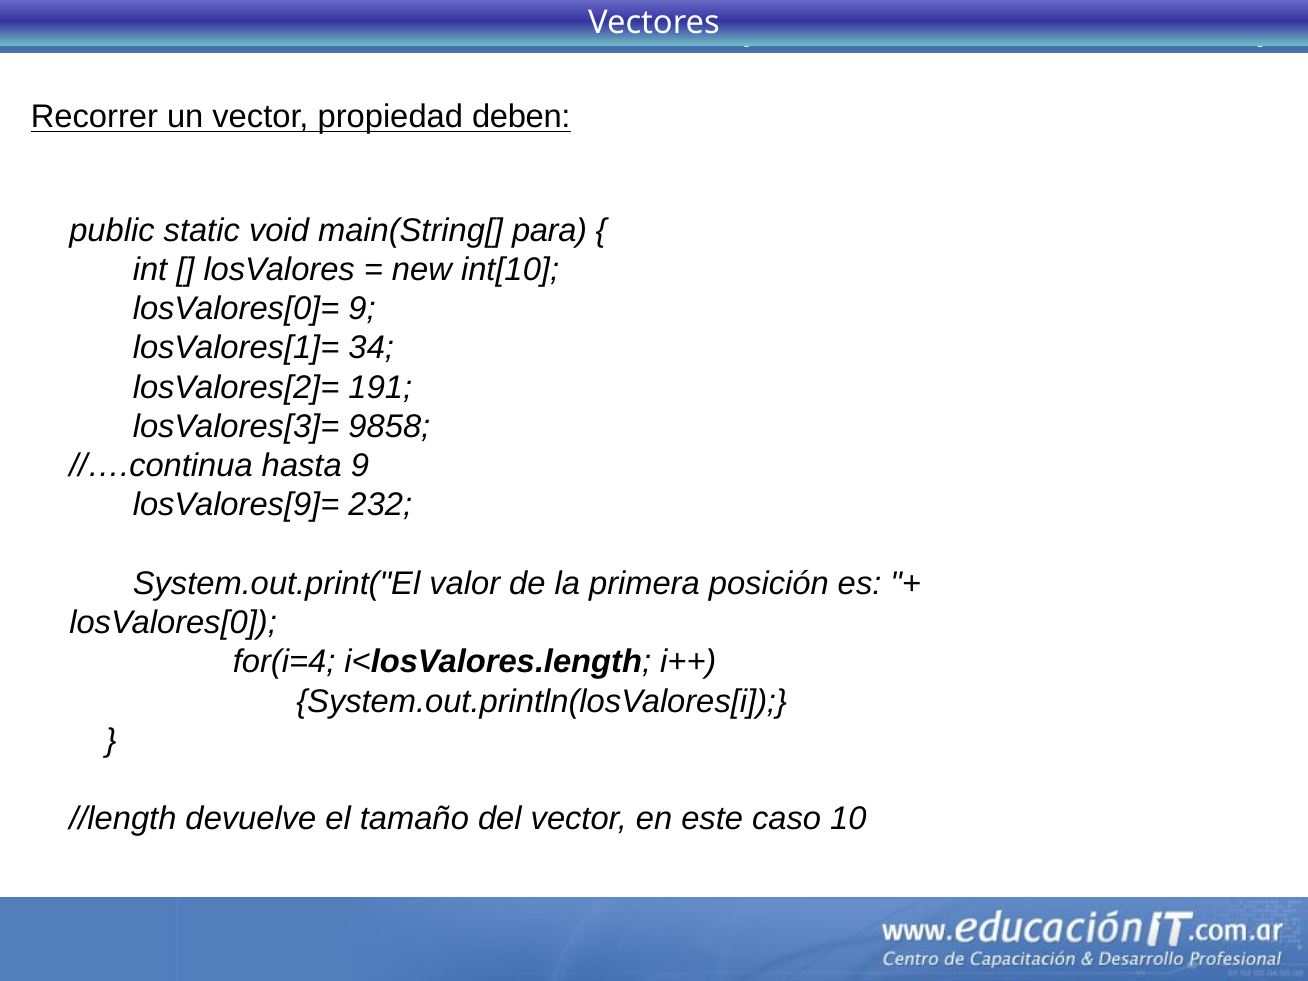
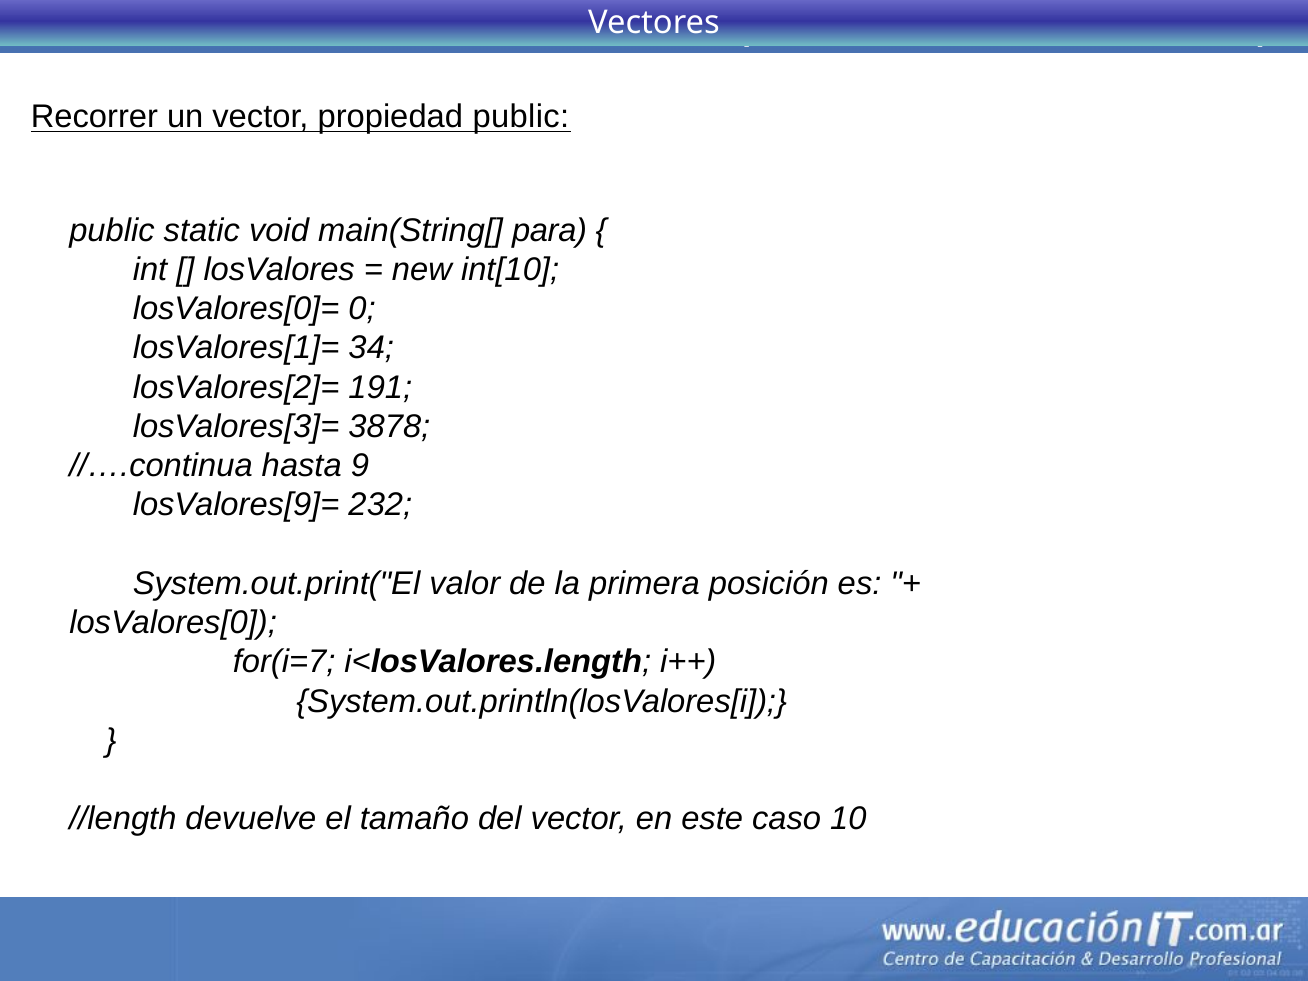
propiedad deben: deben -> public (521, 117)
losValores[0]= 9: 9 -> 0 (362, 309)
9858: 9858 -> 3878 (389, 427)
for(i=4: for(i=4 -> for(i=7 (284, 662)
